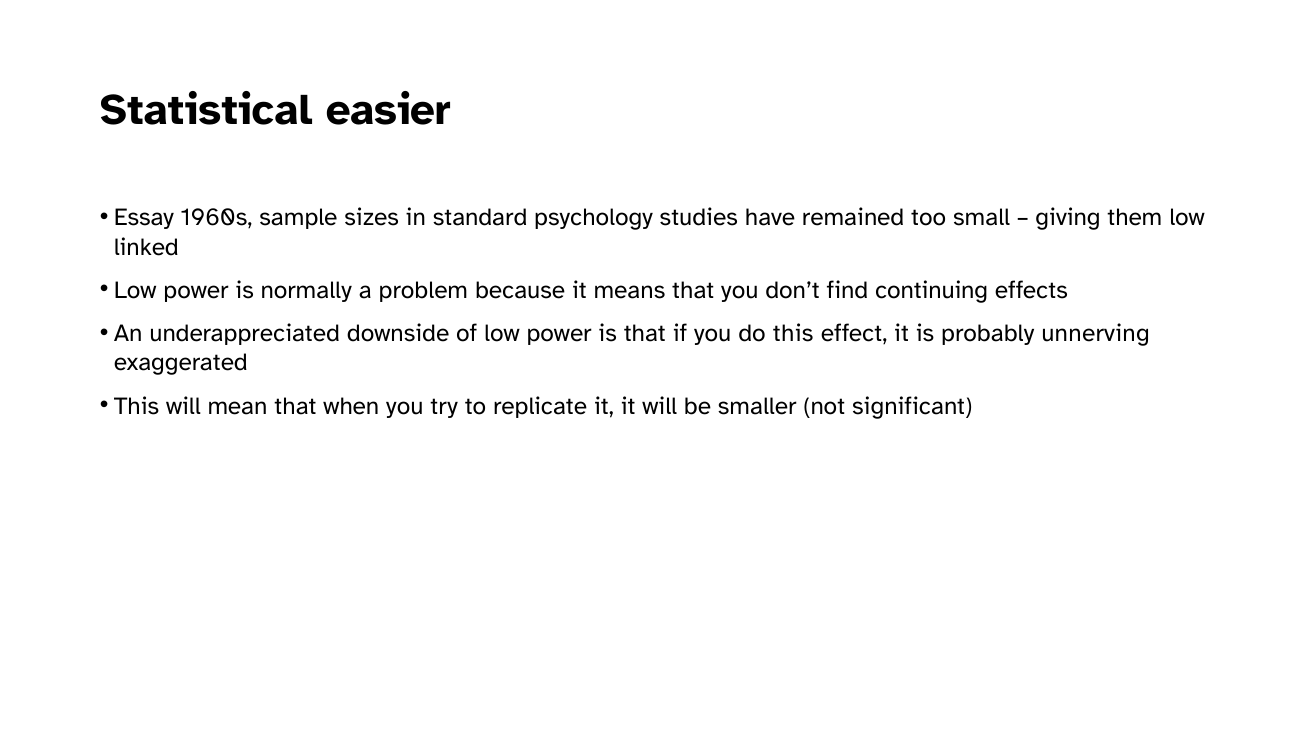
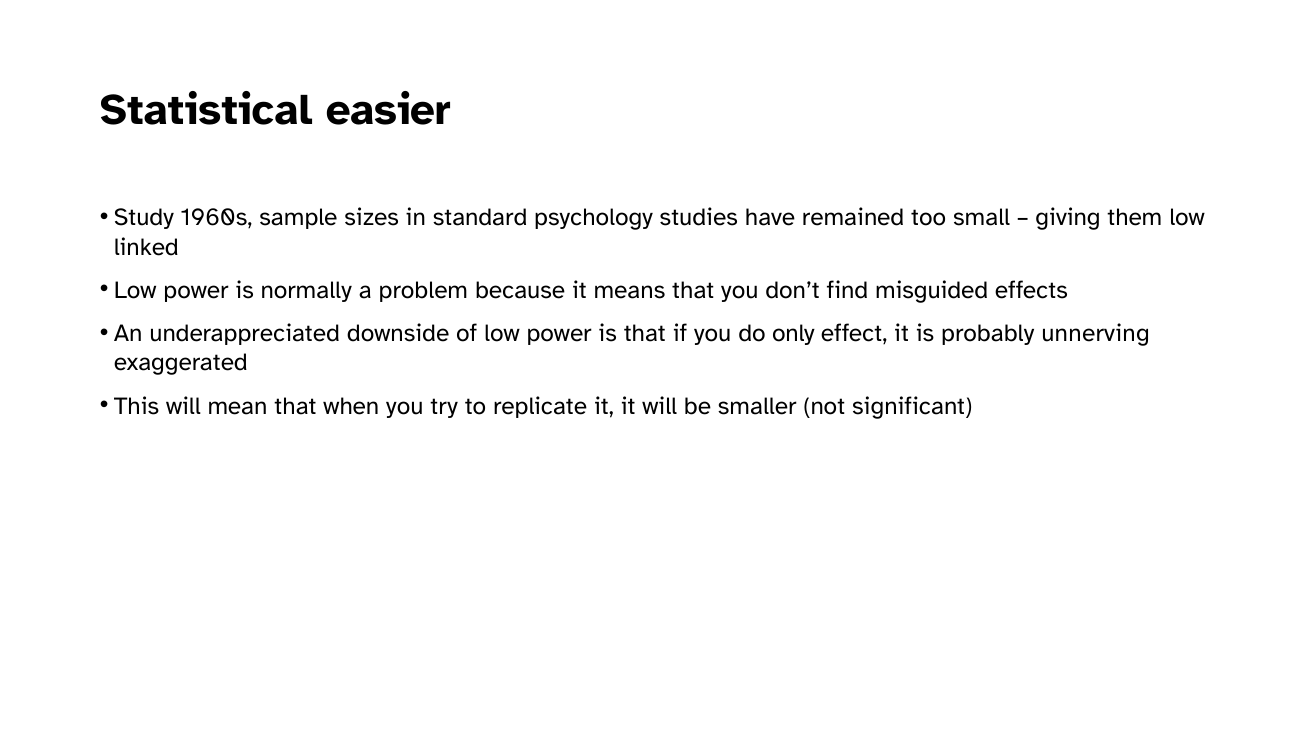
Essay: Essay -> Study (144, 218)
continuing: continuing -> misguided (932, 290)
do this: this -> only (793, 334)
